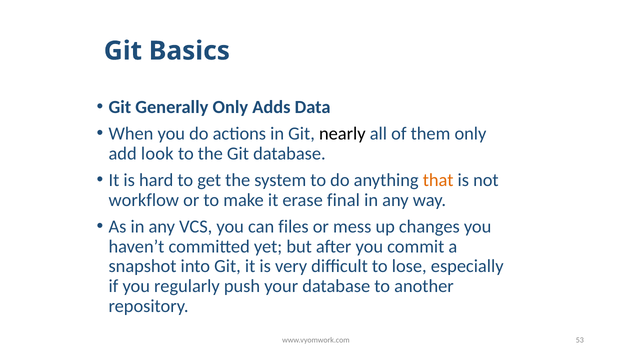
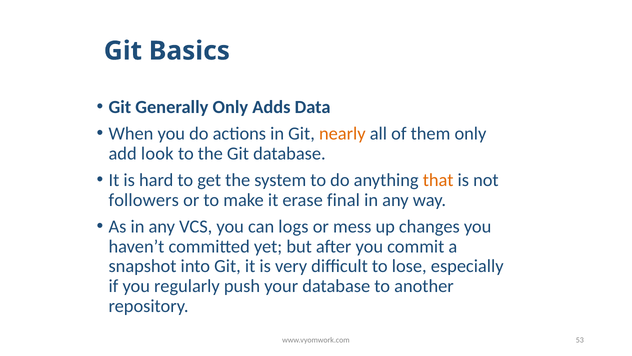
nearly colour: black -> orange (342, 133)
workflow: workflow -> followers (144, 200)
files: files -> logs (293, 226)
